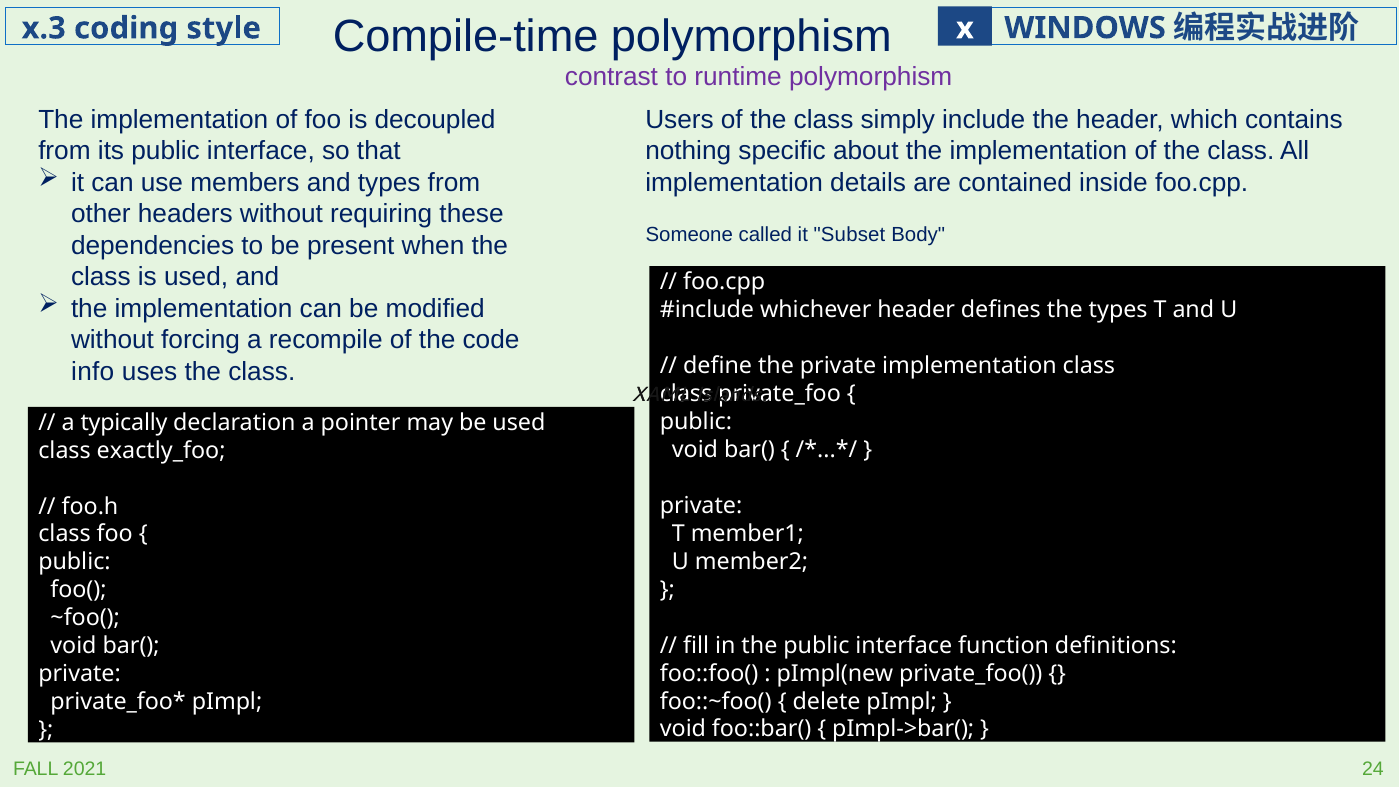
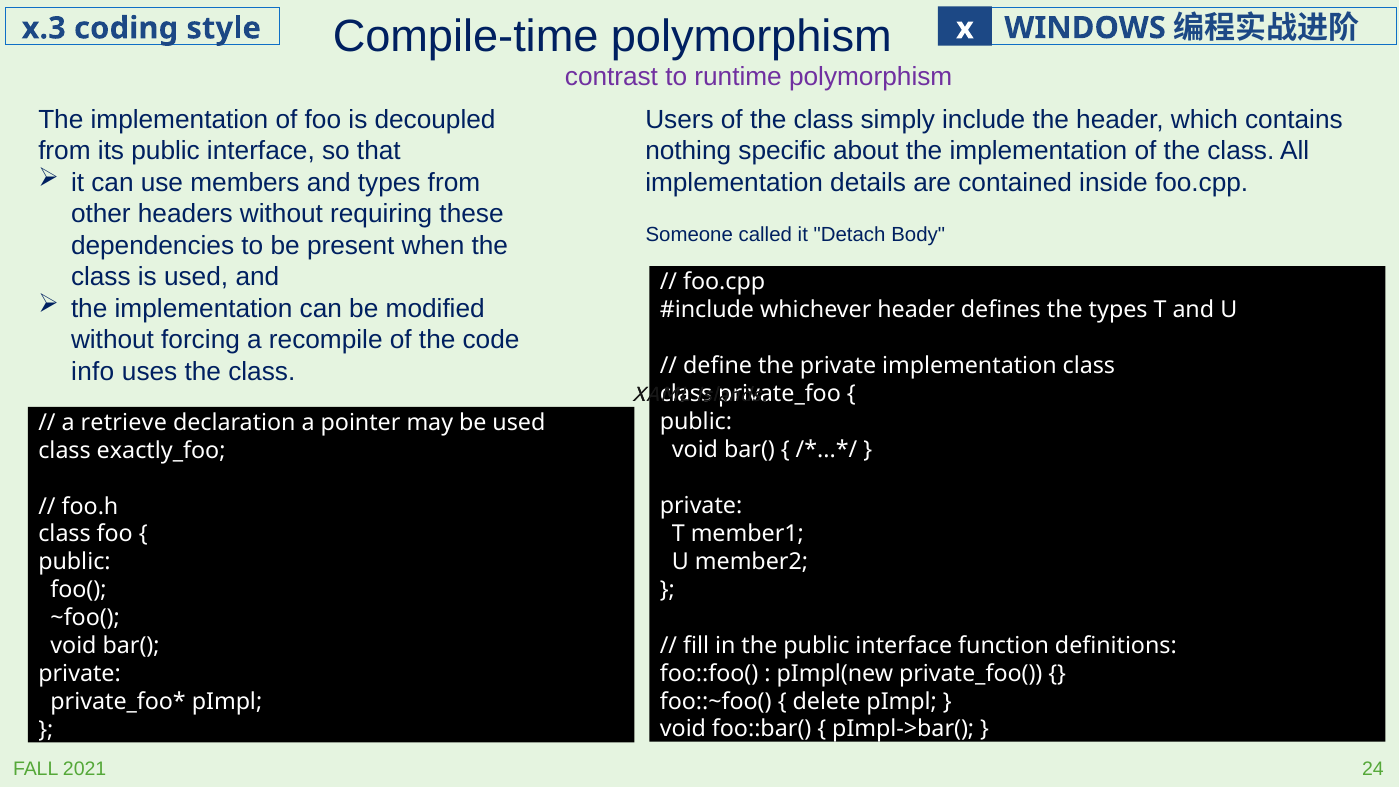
Subset: Subset -> Detach (850, 235)
typically: typically -> retrieve (124, 422)
